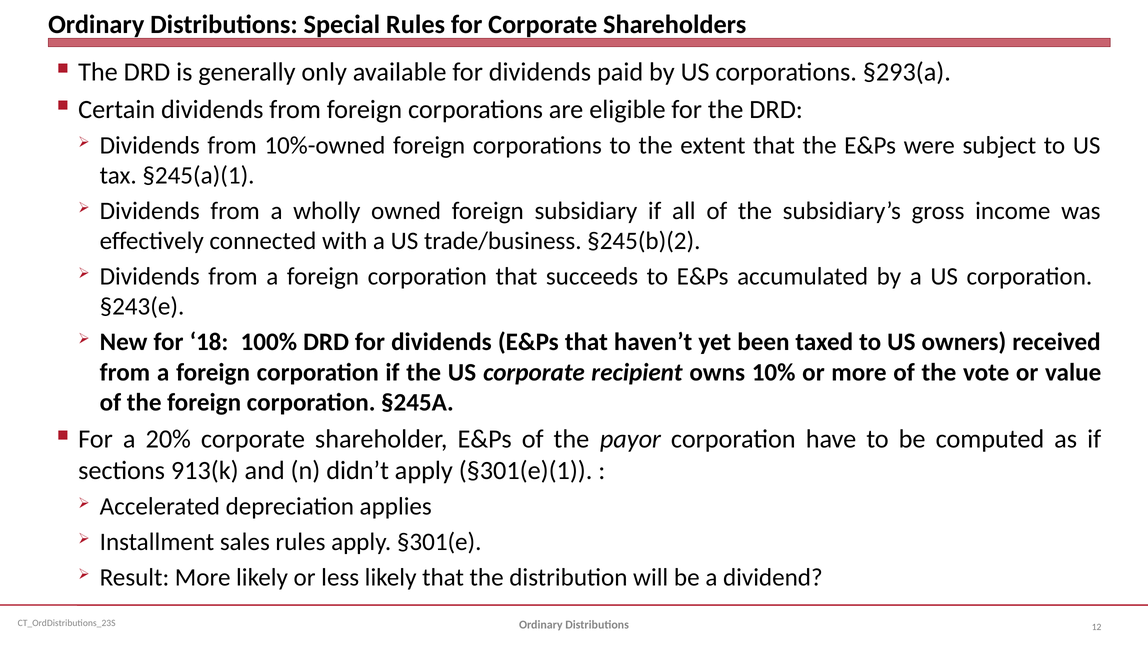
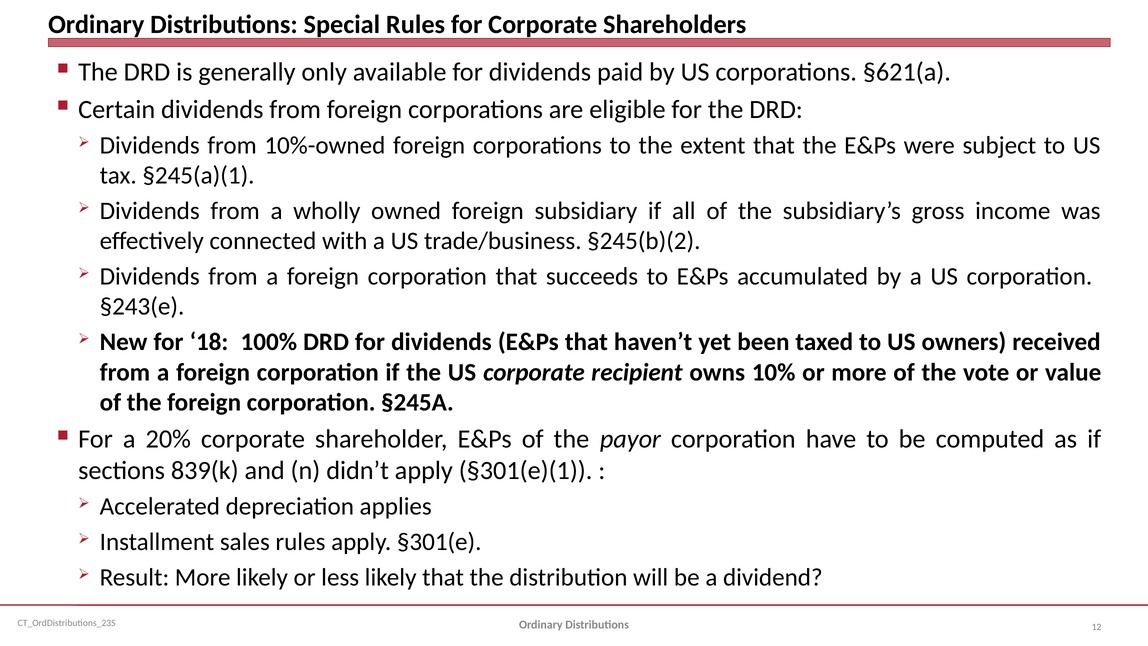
§293(a: §293(a -> §621(a (907, 72)
913(k: 913(k -> 839(k (205, 470)
